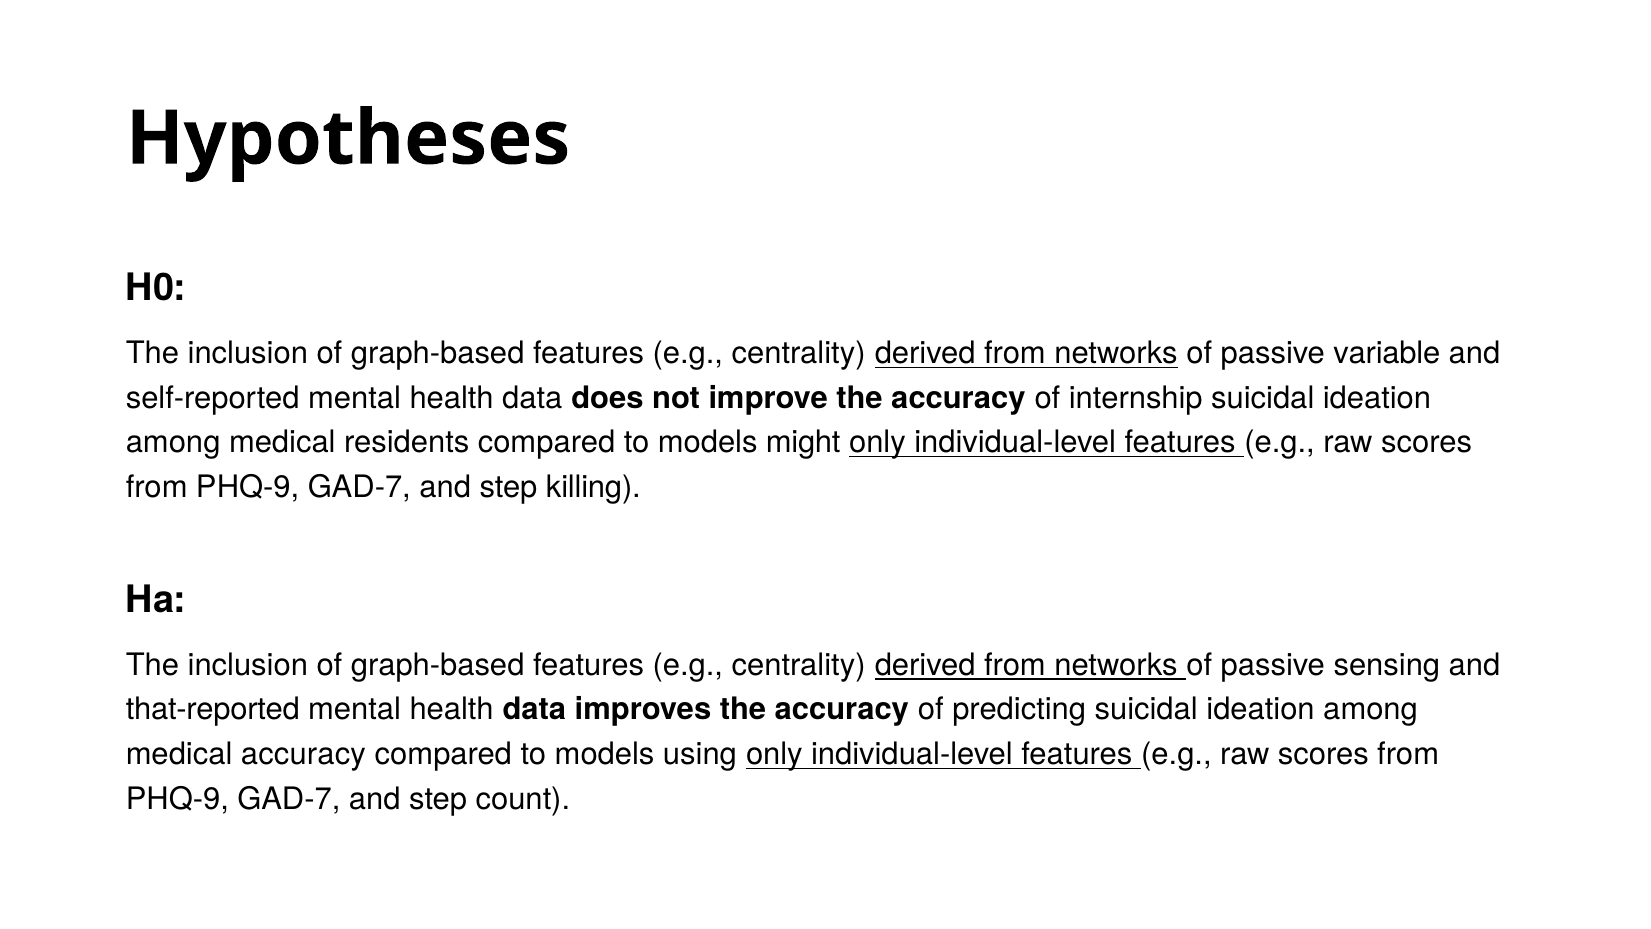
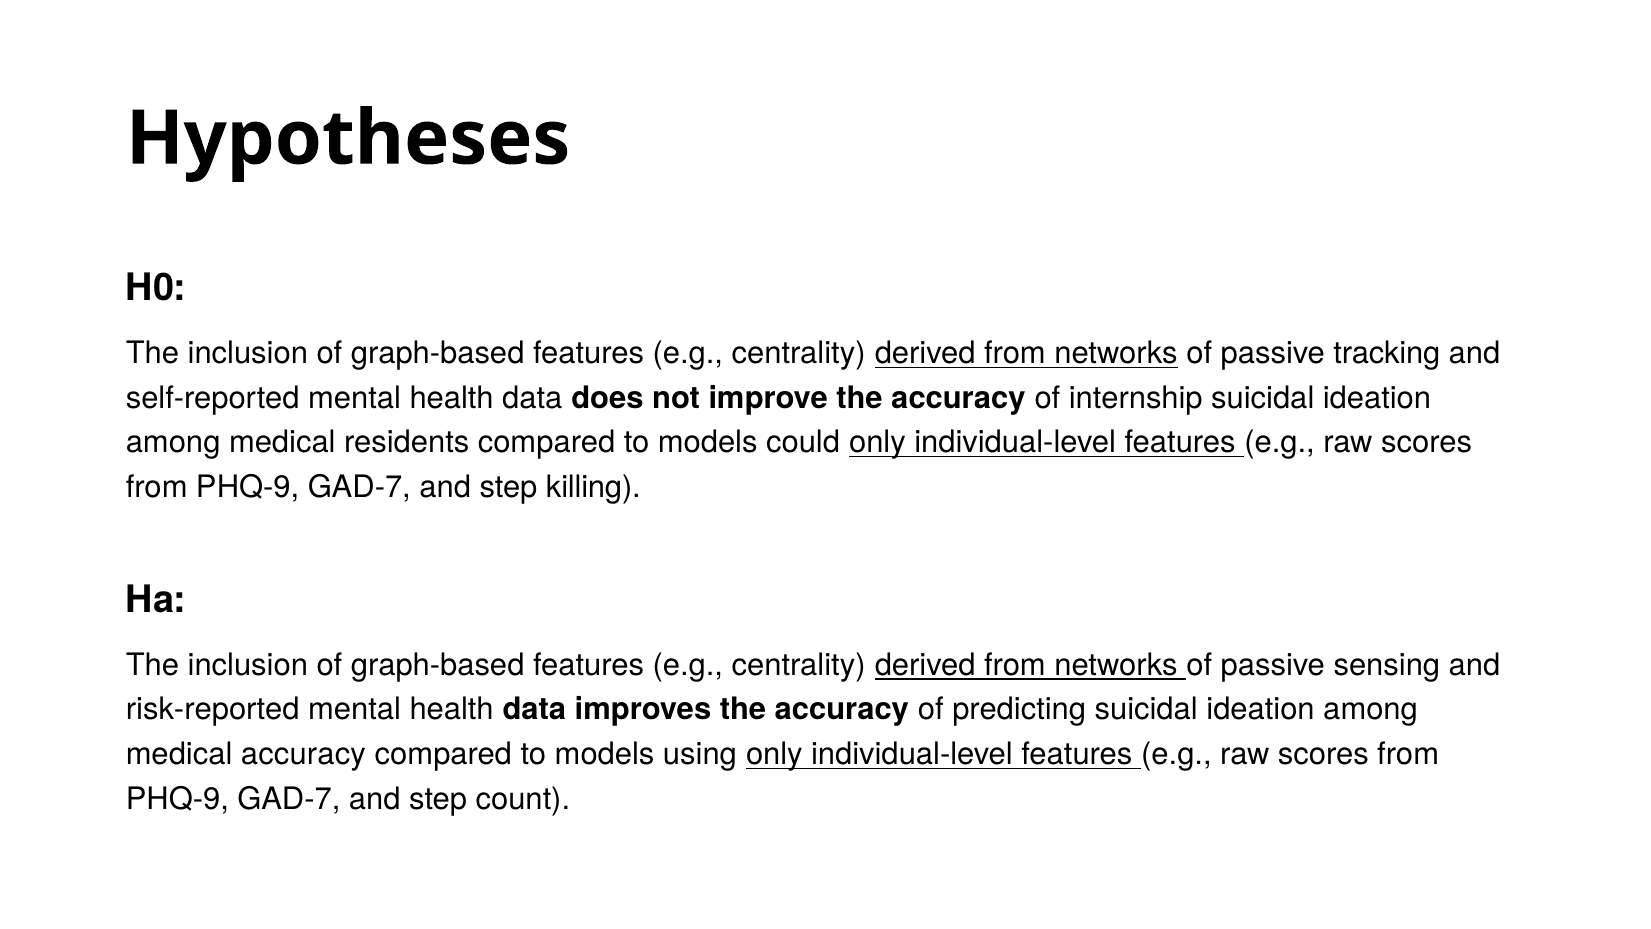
variable: variable -> tracking (1387, 353)
might: might -> could (803, 442)
that-reported: that-reported -> risk-reported (213, 709)
